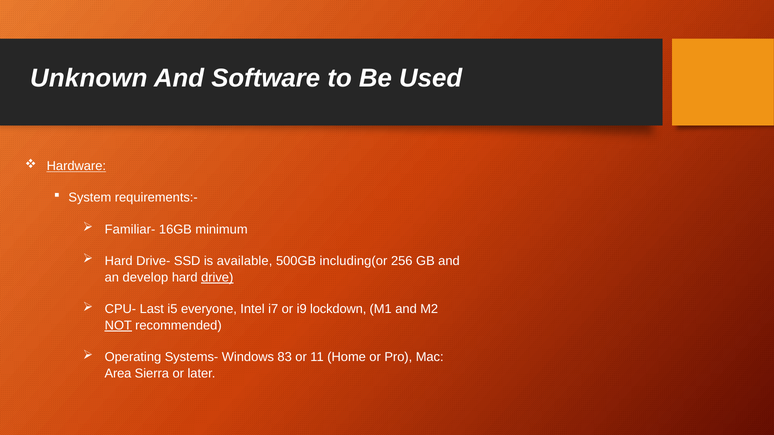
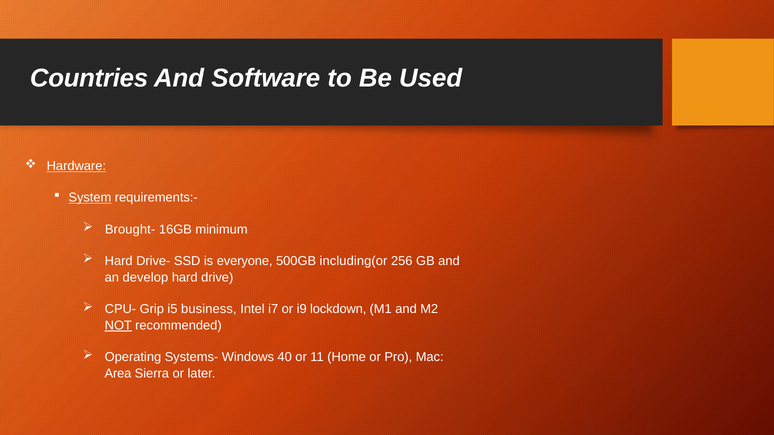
Unknown: Unknown -> Countries (89, 78)
System underline: none -> present (90, 198)
Familiar-: Familiar- -> Brought- (130, 229)
available: available -> everyone (245, 261)
drive underline: present -> none (217, 278)
Last: Last -> Grip (152, 309)
everyone: everyone -> business (209, 309)
83: 83 -> 40 (285, 357)
